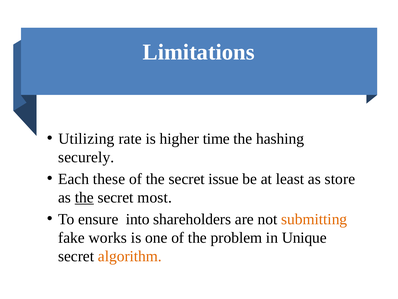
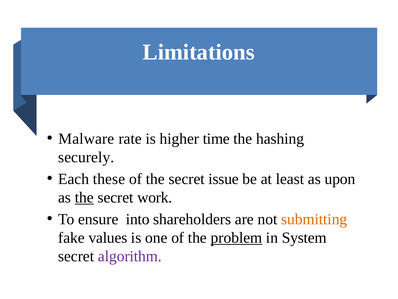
Utilizing: Utilizing -> Malware (86, 138)
store: store -> upon (340, 179)
most: most -> work (155, 197)
works: works -> values (108, 237)
problem underline: none -> present (236, 237)
Unique: Unique -> System (304, 237)
algorithm colour: orange -> purple (130, 256)
